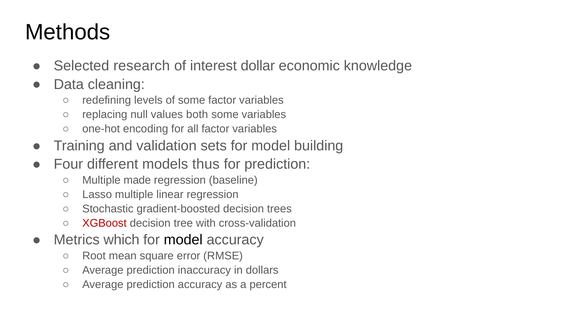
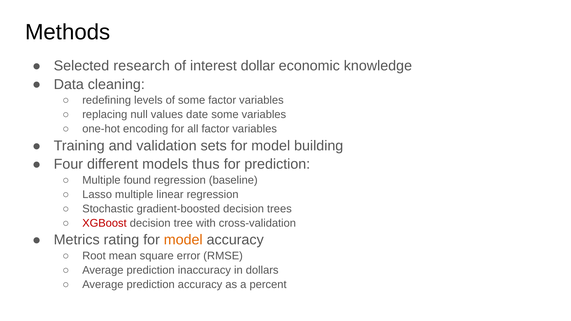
both: both -> date (197, 115)
made: made -> found (137, 180)
which: which -> rating (121, 240)
model colour: black -> orange (183, 240)
